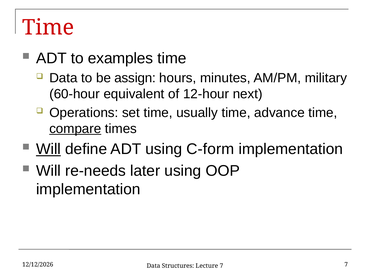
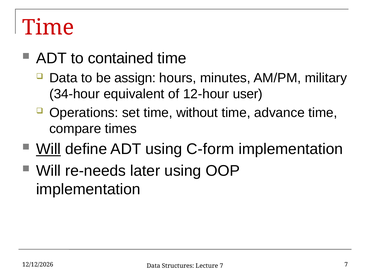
examples: examples -> contained (121, 58)
60-hour: 60-hour -> 34-hour (75, 94)
next: next -> user (248, 94)
usually: usually -> without (197, 113)
compare underline: present -> none (75, 129)
